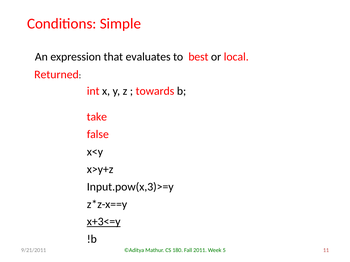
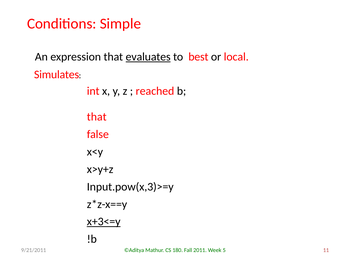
evaluates underline: none -> present (148, 57)
Returned: Returned -> Simulates (57, 75)
towards: towards -> reached (155, 91)
take: take -> that (97, 117)
